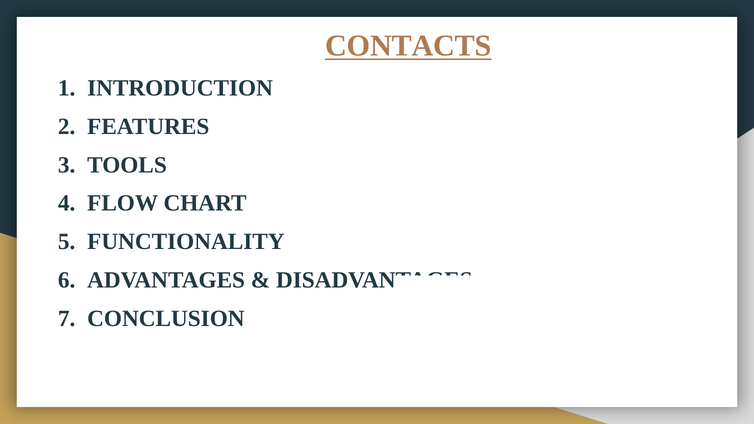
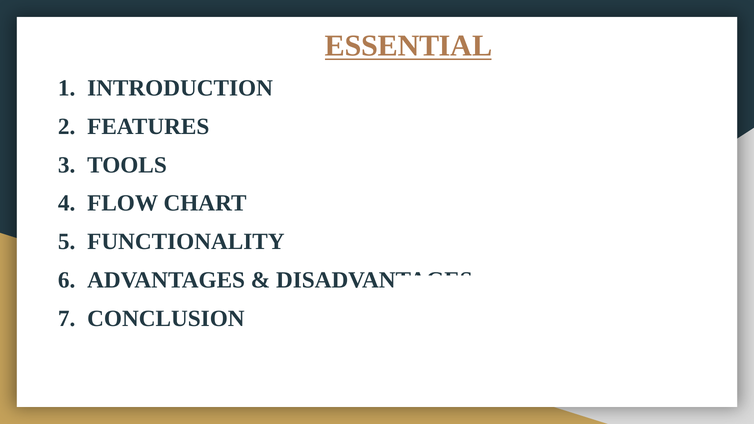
CONTACTS: CONTACTS -> ESSENTIAL (408, 46)
